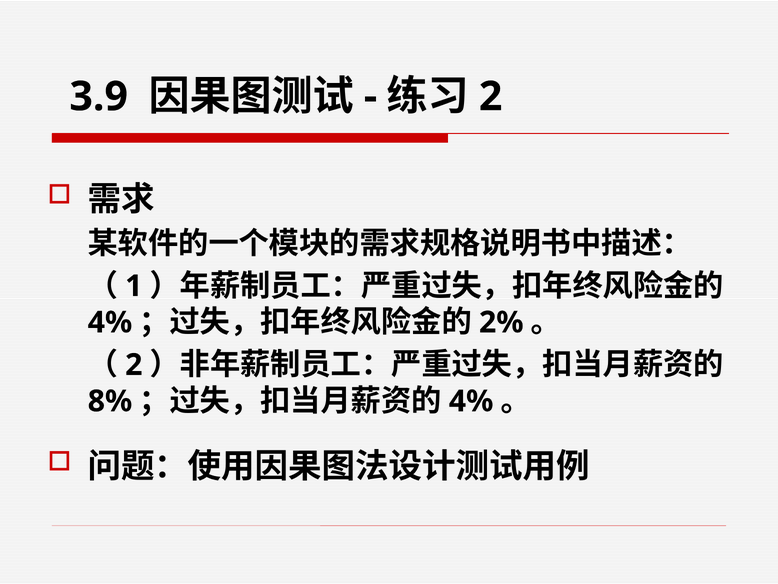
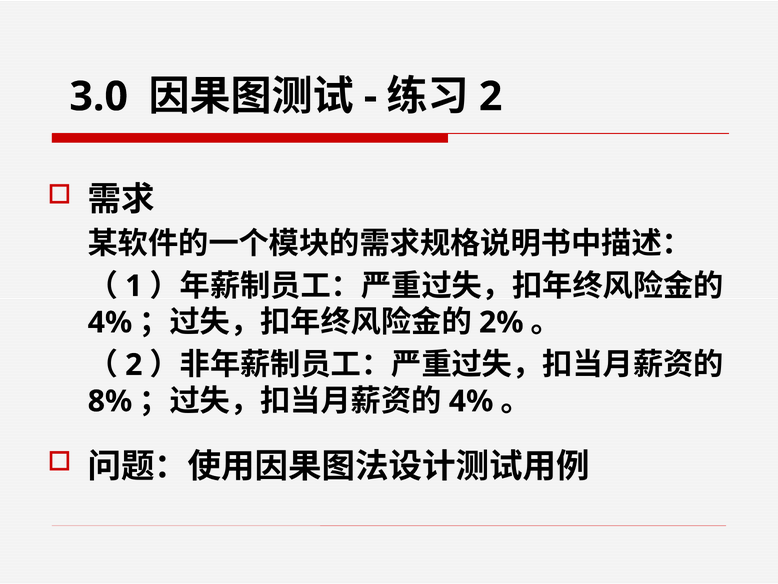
3.9: 3.9 -> 3.0 (99, 97)
